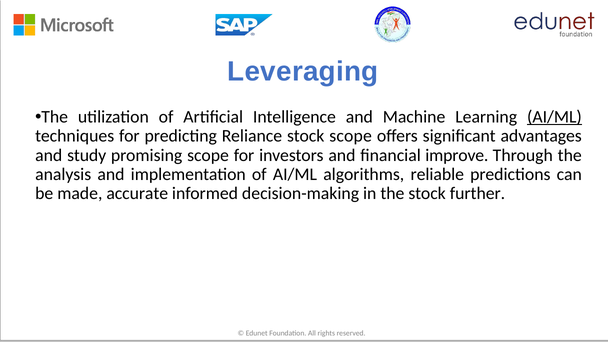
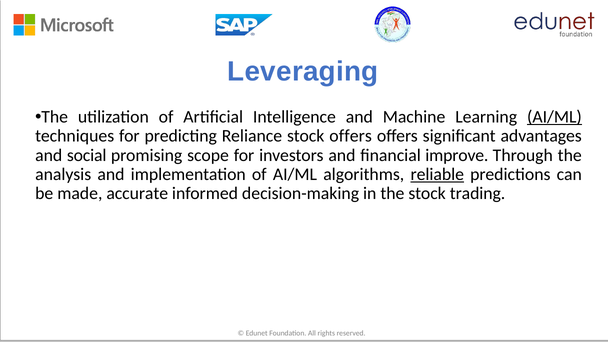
stock scope: scope -> offers (351, 136)
study: study -> social (87, 155)
reliable underline: none -> present (437, 174)
further: further -> trading (478, 193)
